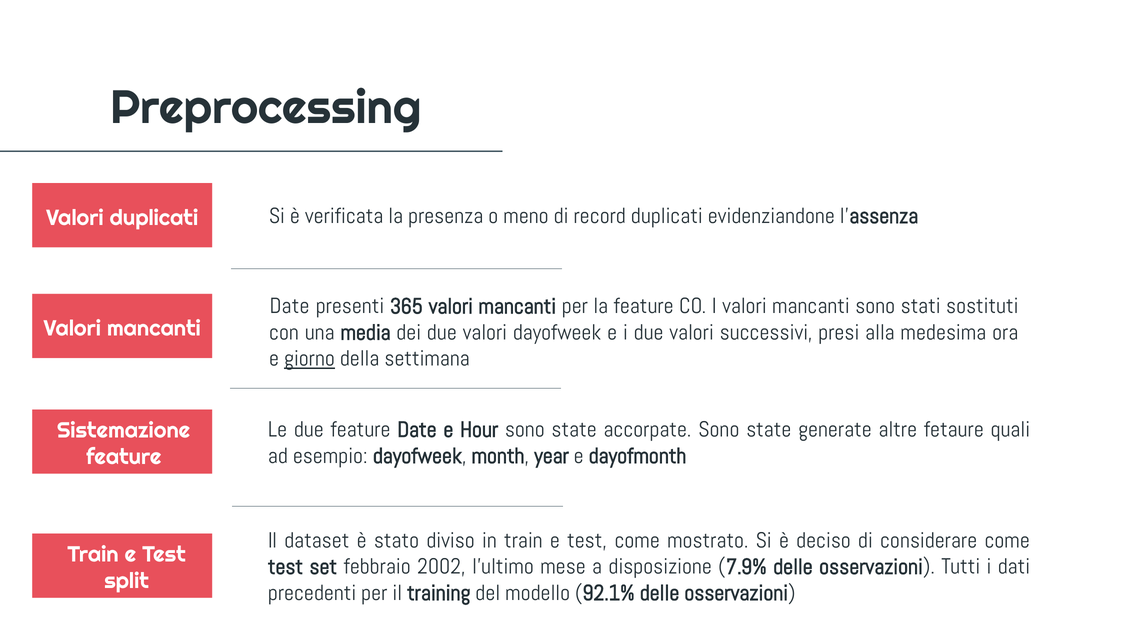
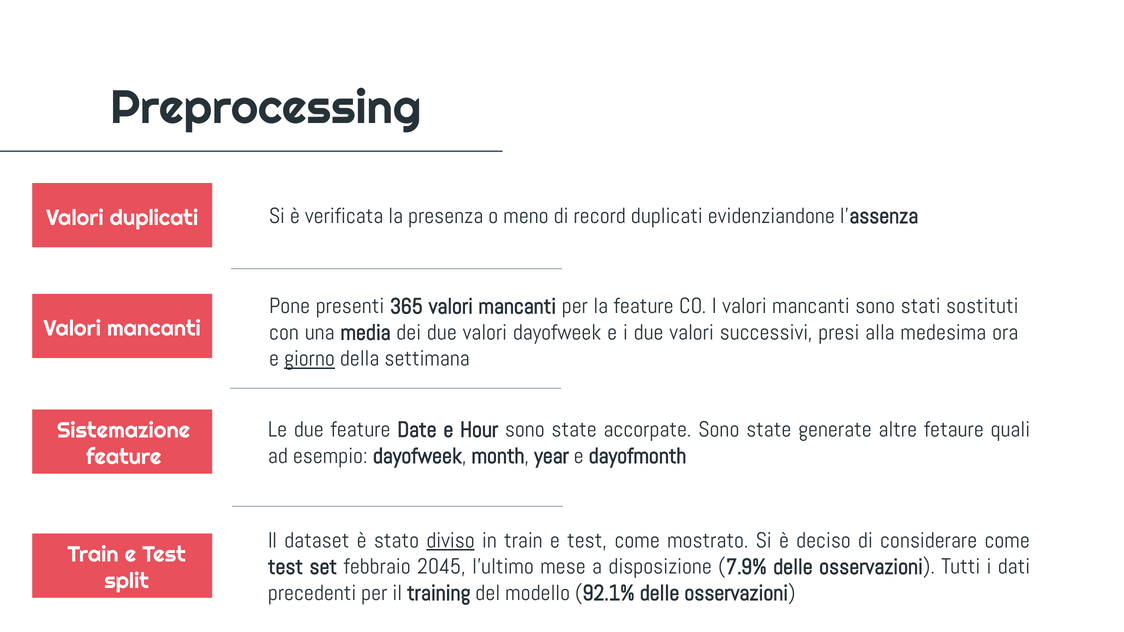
Date: Date -> Pone (290, 306)
diviso underline: none -> present (451, 541)
2002: 2002 -> 2045 (441, 567)
